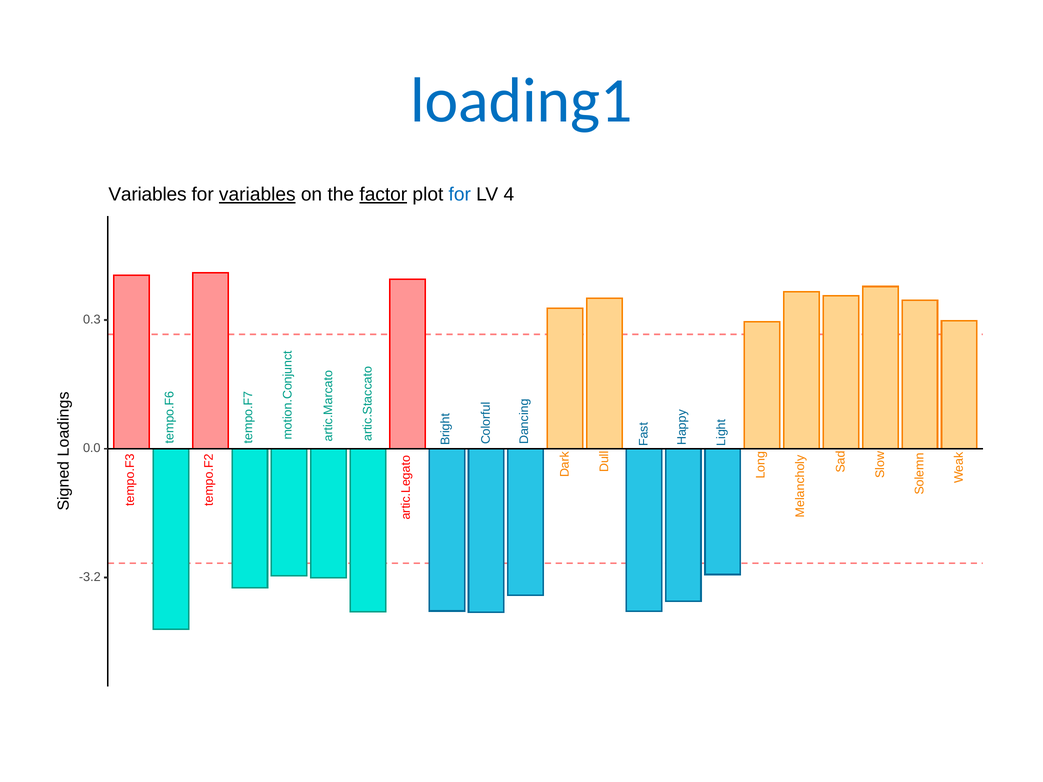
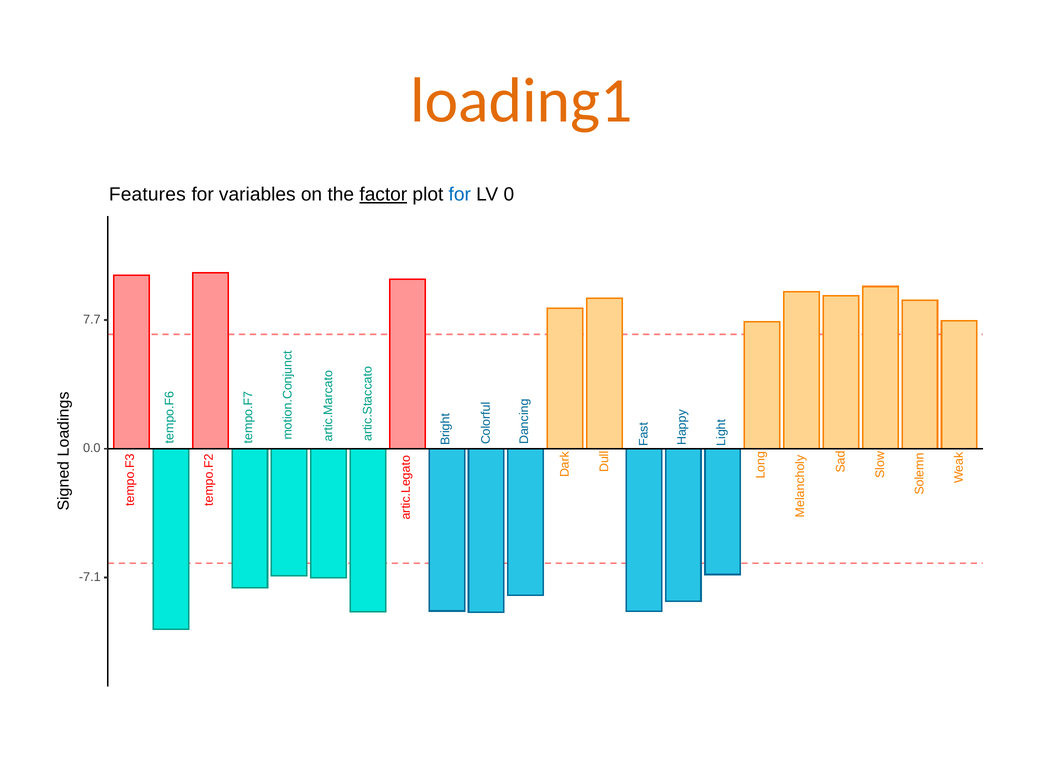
loading1 colour: blue -> orange (521, 101)
Variables: Variables -> Features (147, 195)
variables underline: present -> none (257, 195)
4: 4 -> 0 (509, 195)
0.3: 0.3 -> 7.7 (92, 320)
-3.2: -3.2 -> -7.1 (90, 577)
